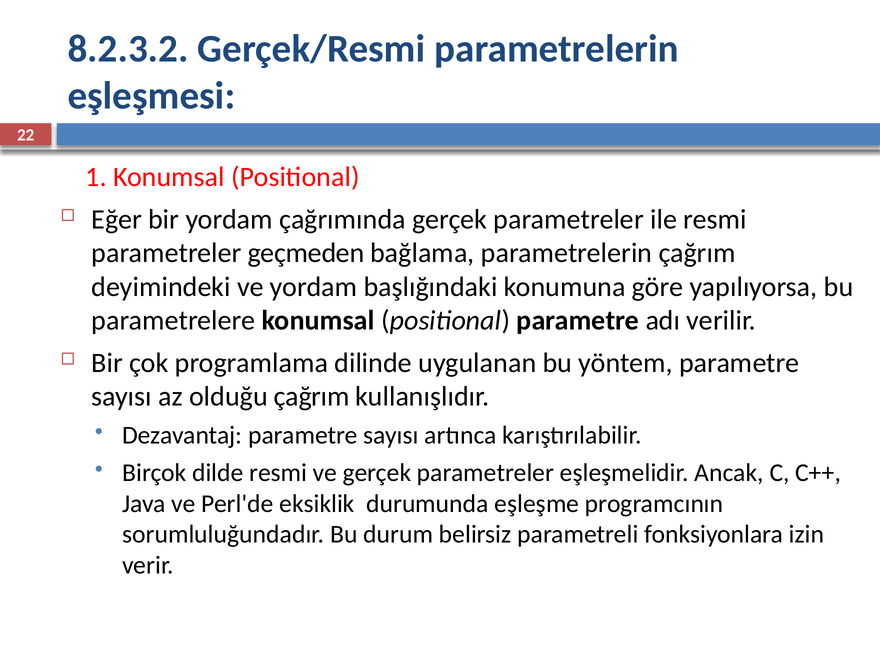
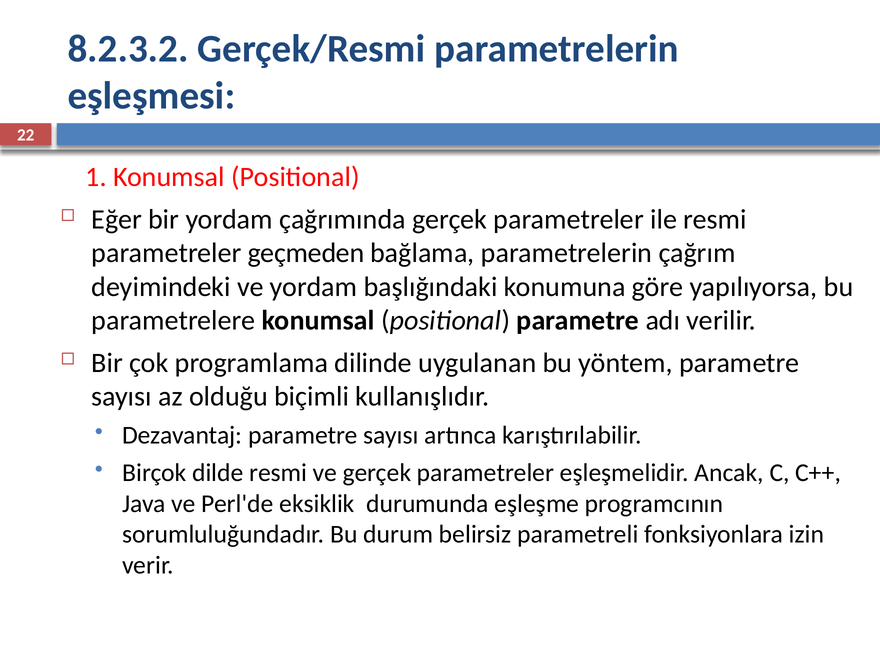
olduğu çağrım: çağrım -> biçimli (312, 397)
